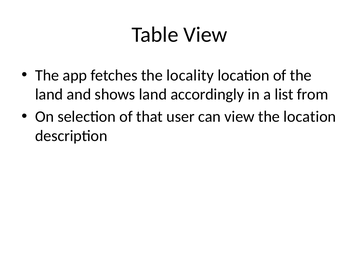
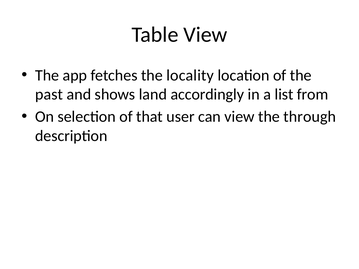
land: land -> past (49, 94)
the location: location -> through (310, 117)
